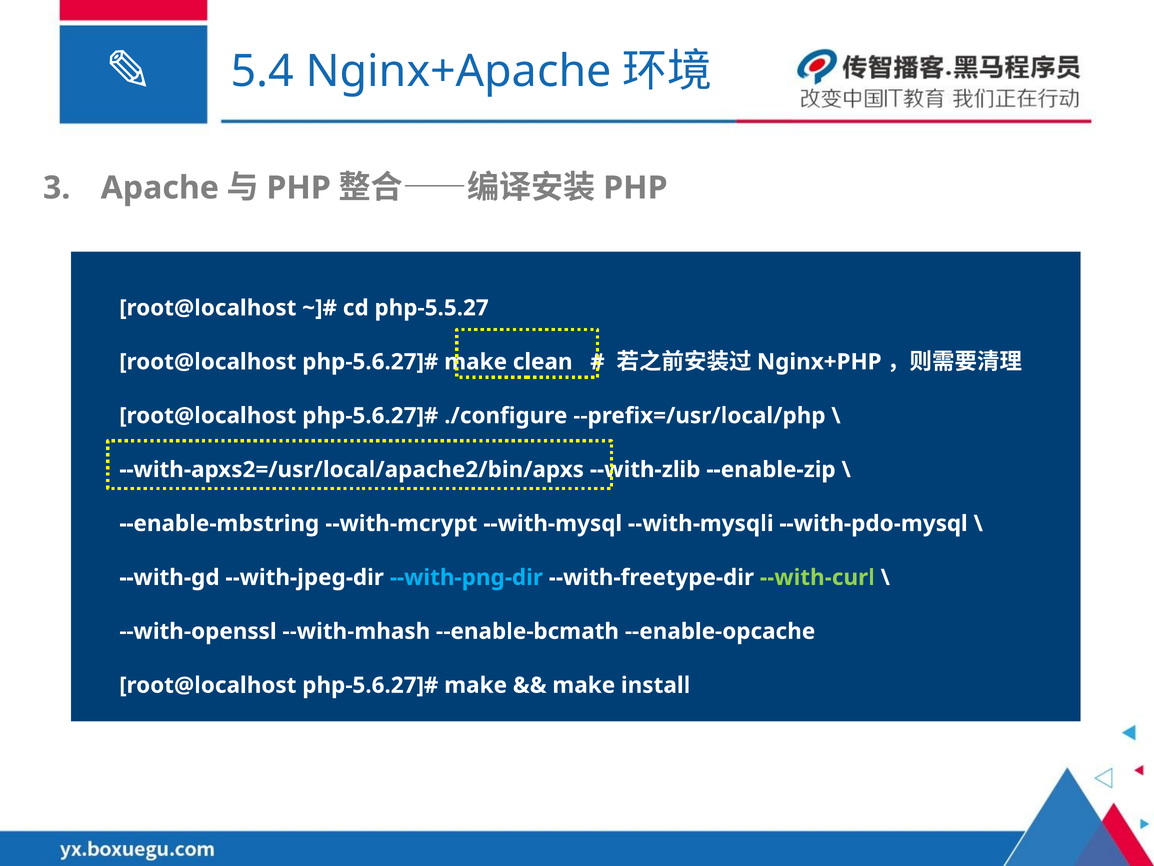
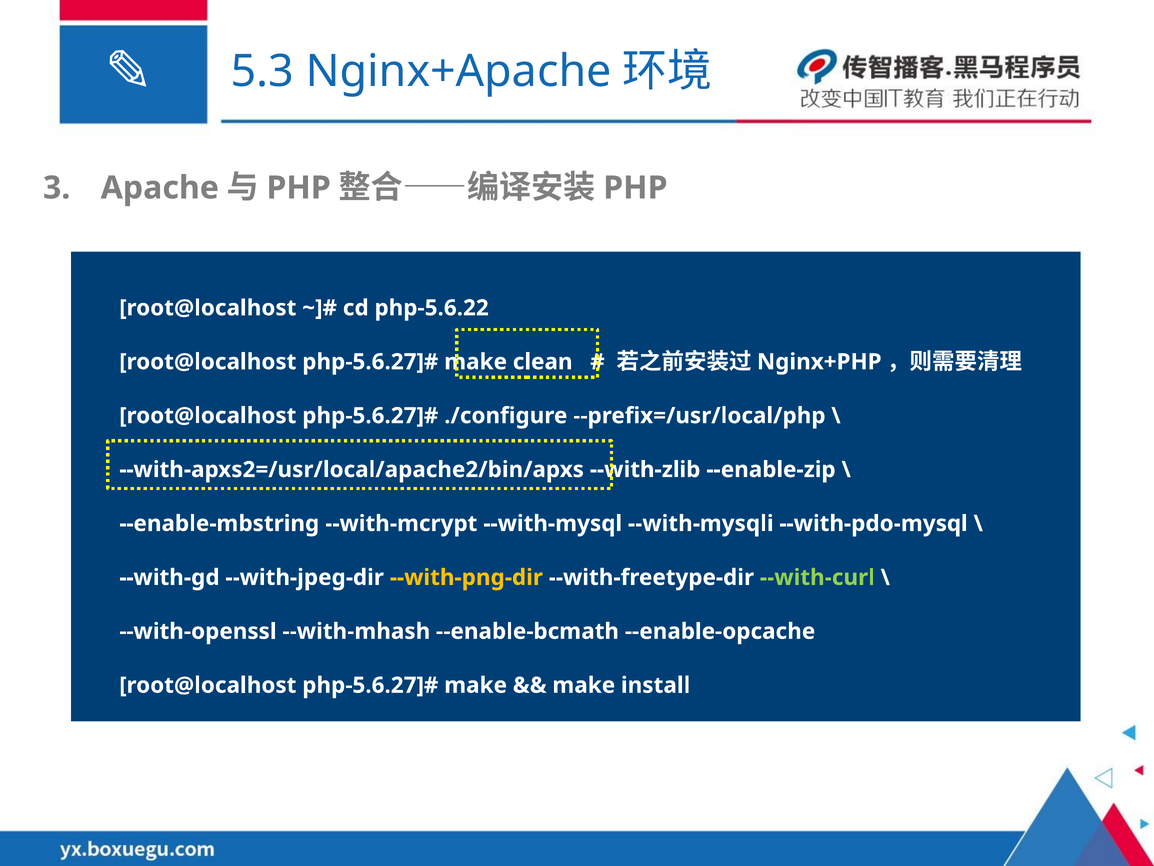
5.4: 5.4 -> 5.3 (262, 72)
php-5.5.27: php-5.5.27 -> php-5.6.22 (432, 308)
--with-png-dir colour: light blue -> yellow (466, 577)
